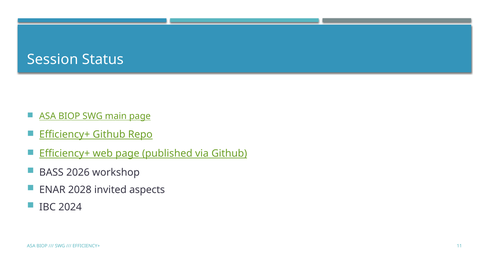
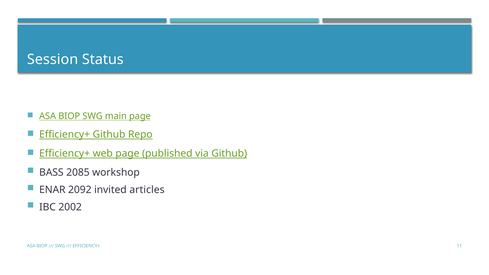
2026: 2026 -> 2085 (78, 172)
2028: 2028 -> 2092 (80, 190)
aspects: aspects -> articles (147, 190)
2024: 2024 -> 2002 (70, 207)
